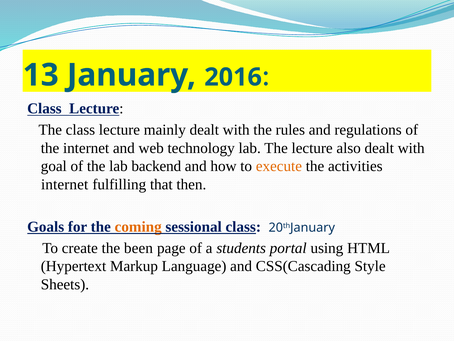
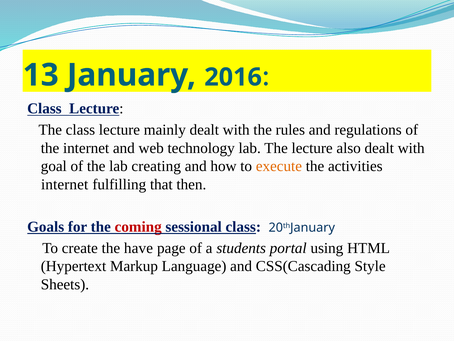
backend: backend -> creating (156, 166)
coming colour: orange -> red (138, 226)
been: been -> have (138, 248)
